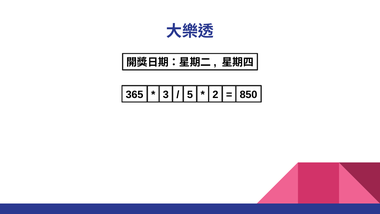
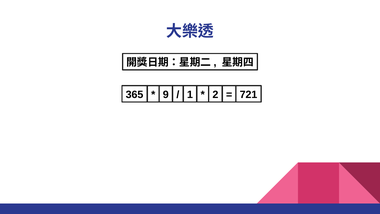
3: 3 -> 9 (166, 94)
5: 5 -> 1 (190, 94)
850: 850 -> 721 (248, 94)
